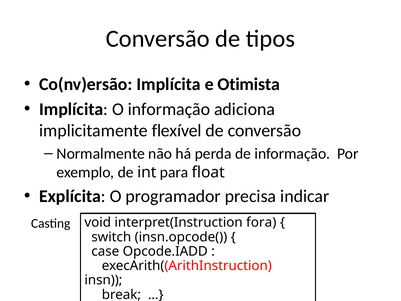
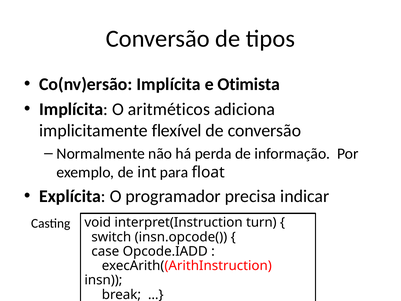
O informação: informação -> aritméticos (169, 109)
fora: fora -> turn (261, 222)
